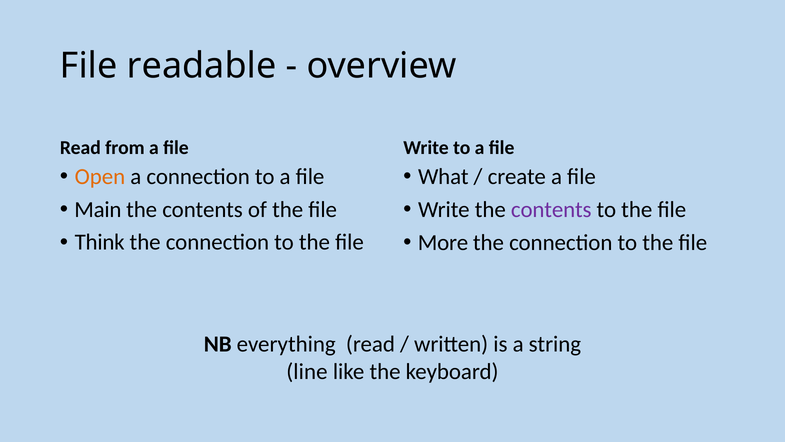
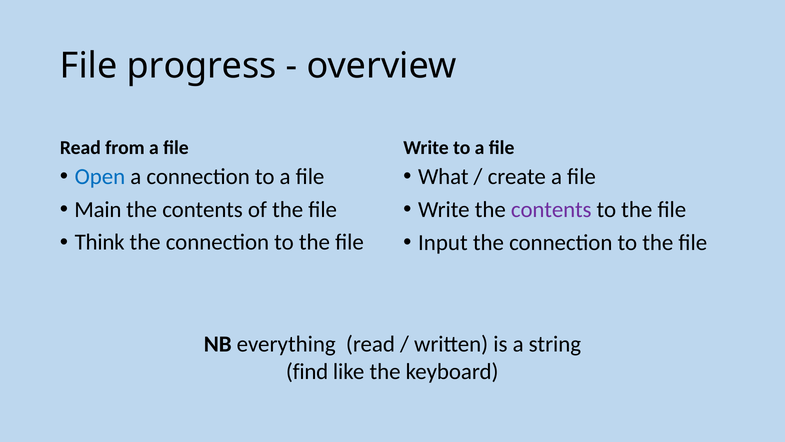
readable: readable -> progress (202, 66)
Open colour: orange -> blue (100, 176)
More: More -> Input (443, 242)
line: line -> find (307, 371)
